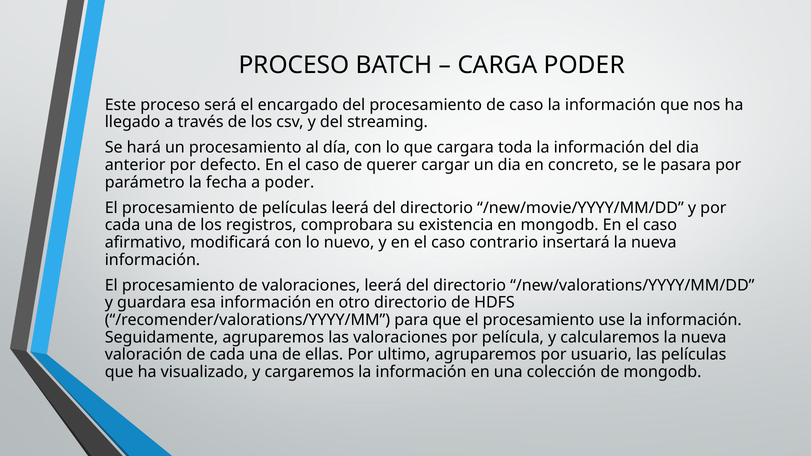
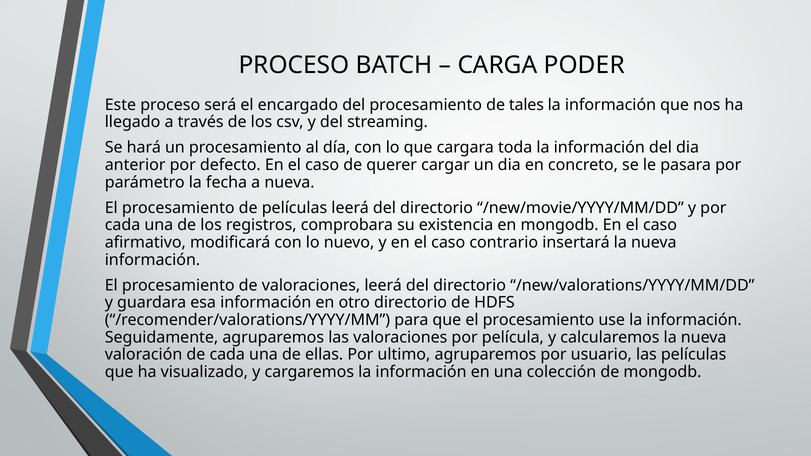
de caso: caso -> tales (526, 105)
a poder: poder -> nueva (289, 182)
